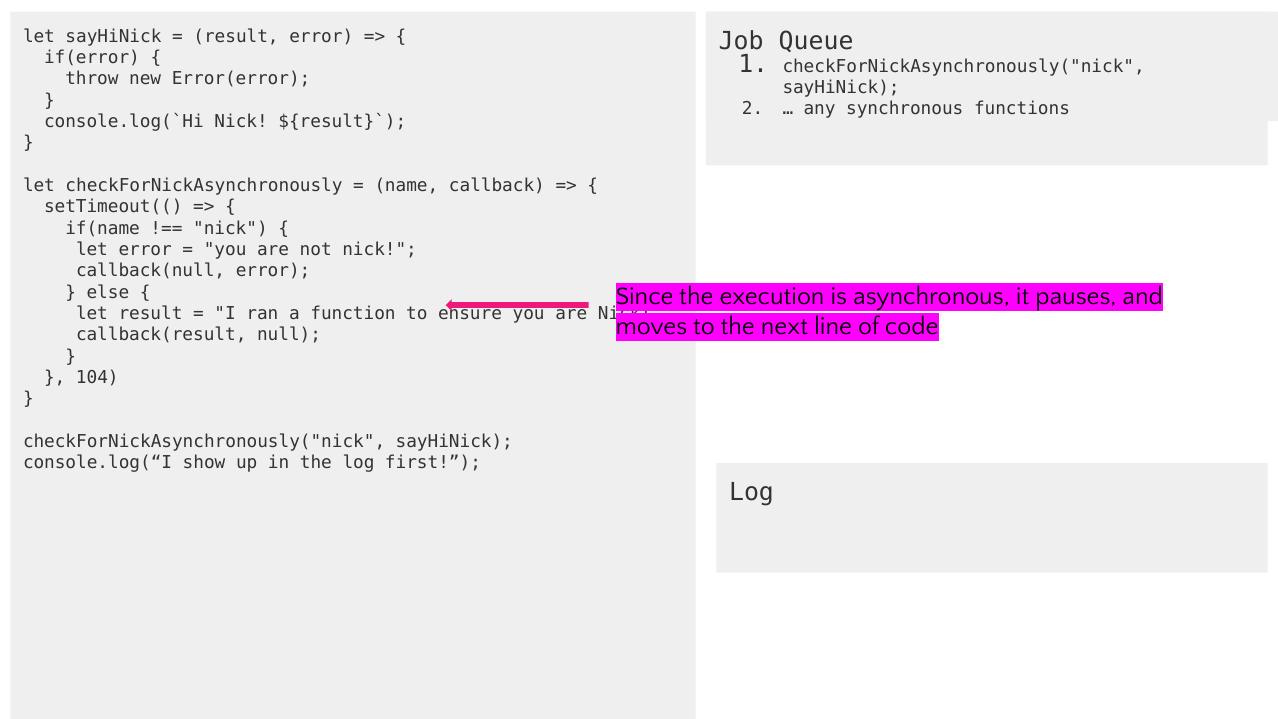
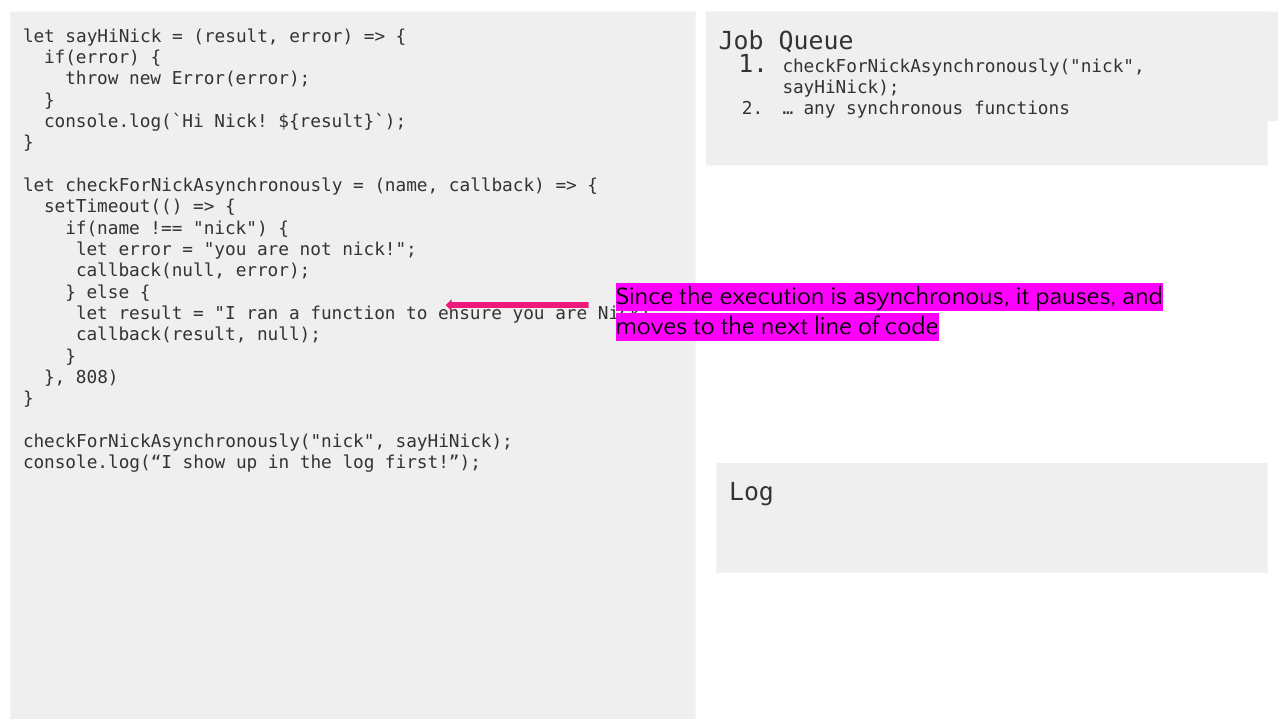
104: 104 -> 808 (97, 378)
